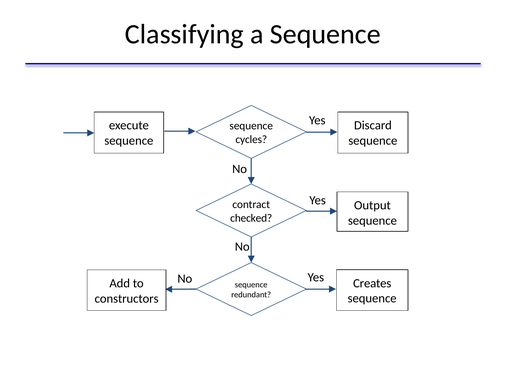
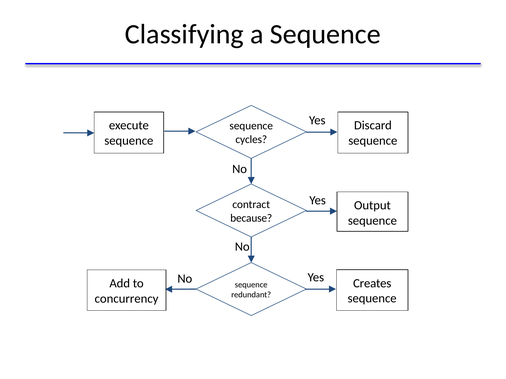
checked: checked -> because (251, 218)
constructors: constructors -> concurrency (127, 299)
